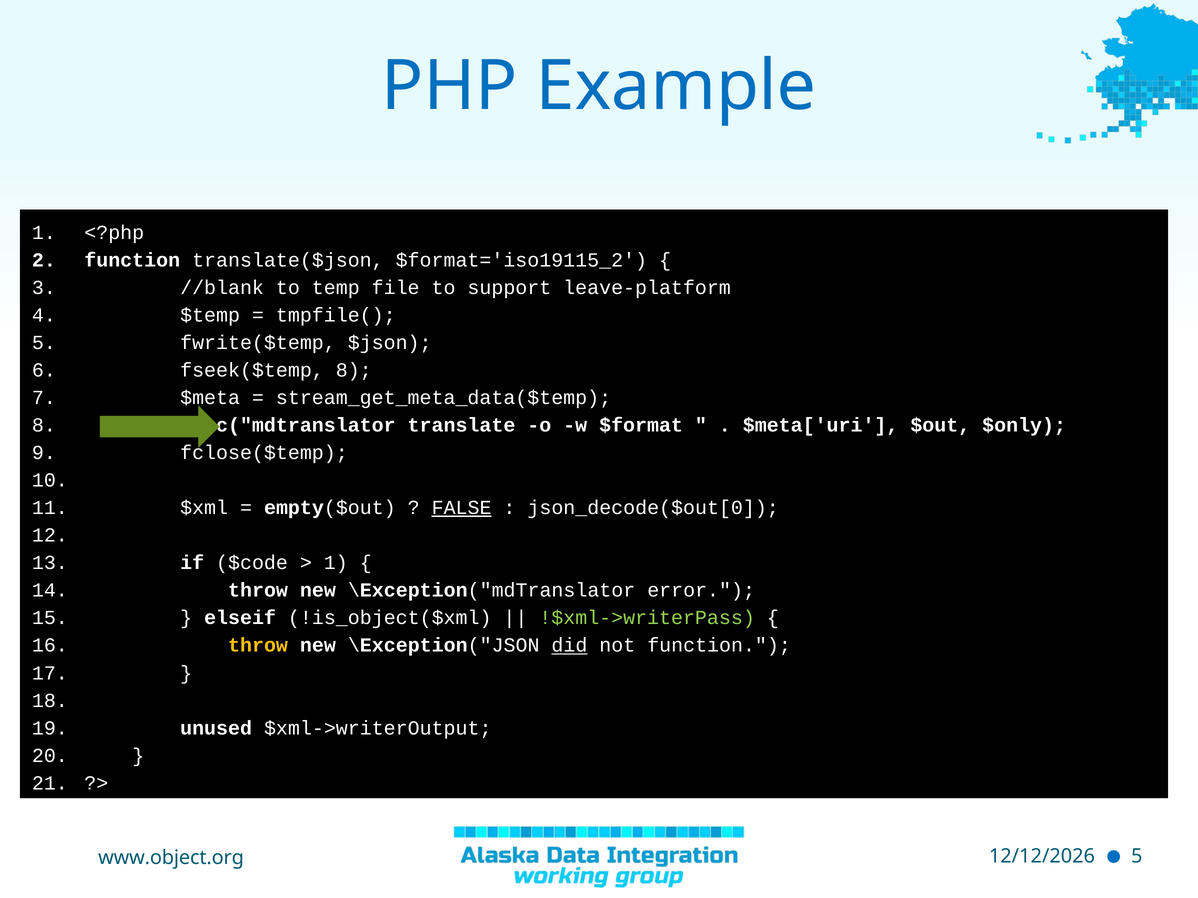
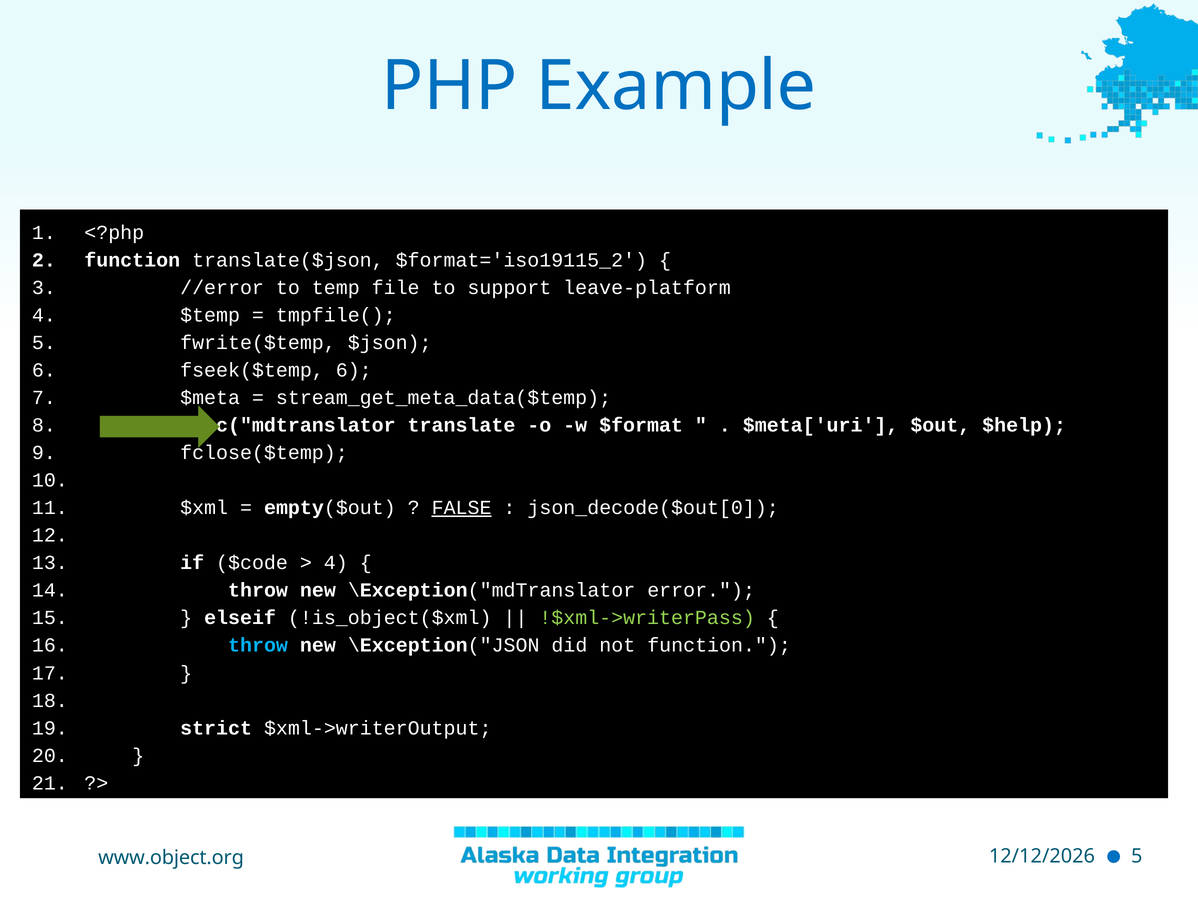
//blank: //blank -> //error (222, 288)
fseek($temp 8: 8 -> 6 (354, 370)
$only: $only -> $help (1024, 425)
1: 1 -> 4 (336, 563)
throw colour: yellow -> light blue (258, 646)
did underline: present -> none (569, 646)
unused: unused -> strict (216, 728)
